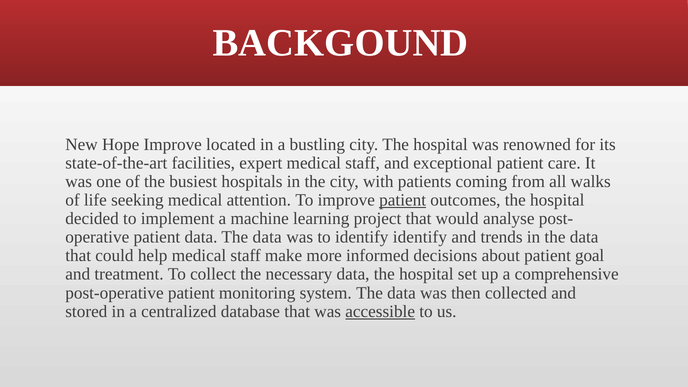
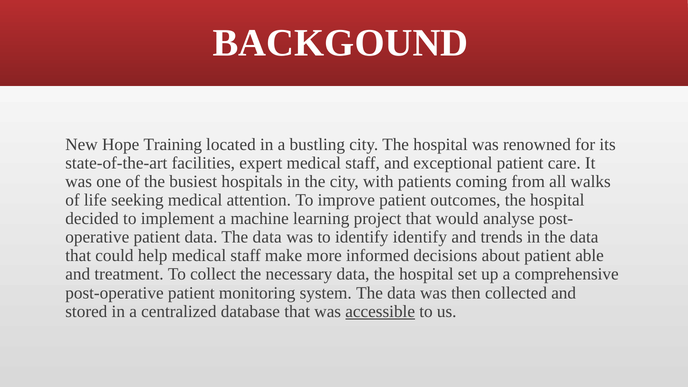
Hope Improve: Improve -> Training (173, 144)
patient underline: present -> none (403, 200)
goal: goal -> able (590, 256)
